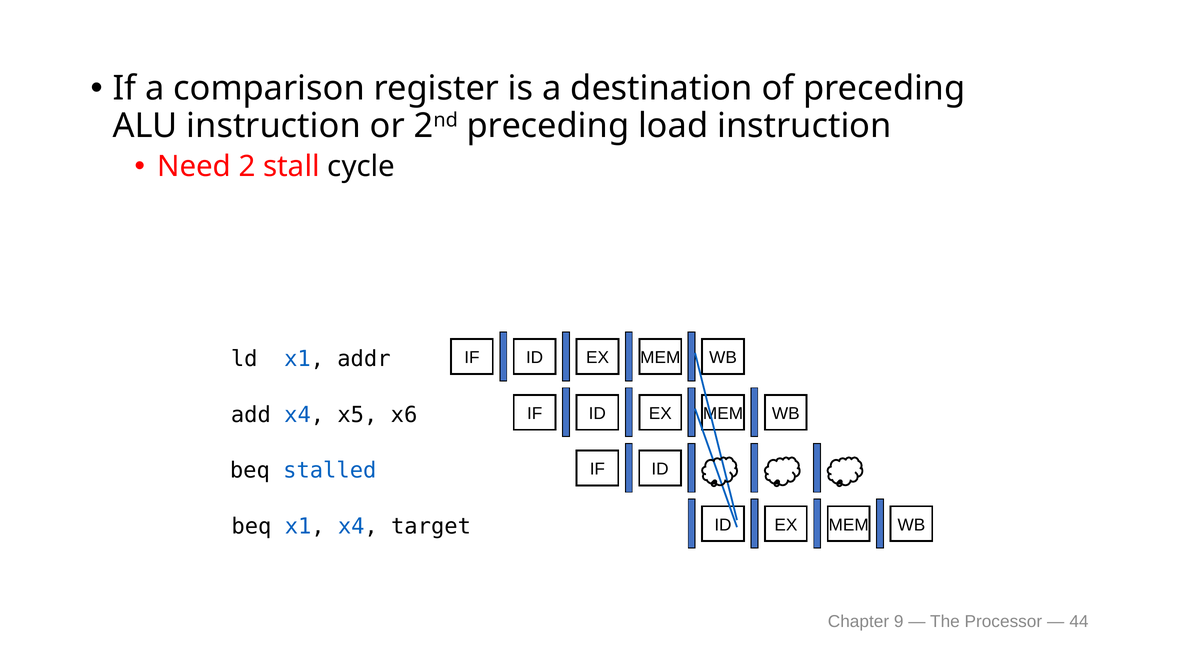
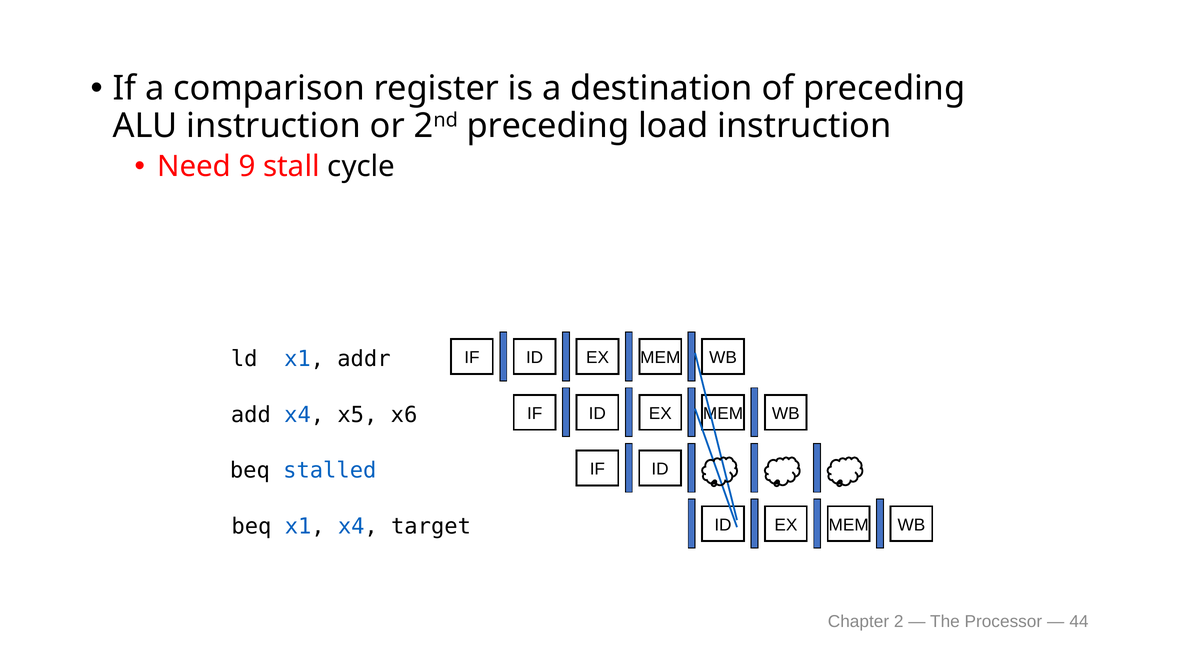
2: 2 -> 9 (247, 167)
9: 9 -> 2 (899, 622)
